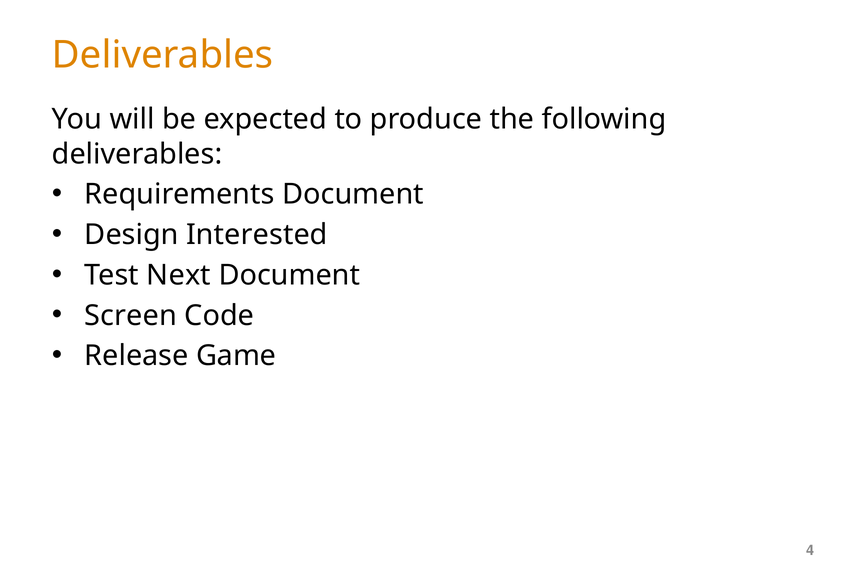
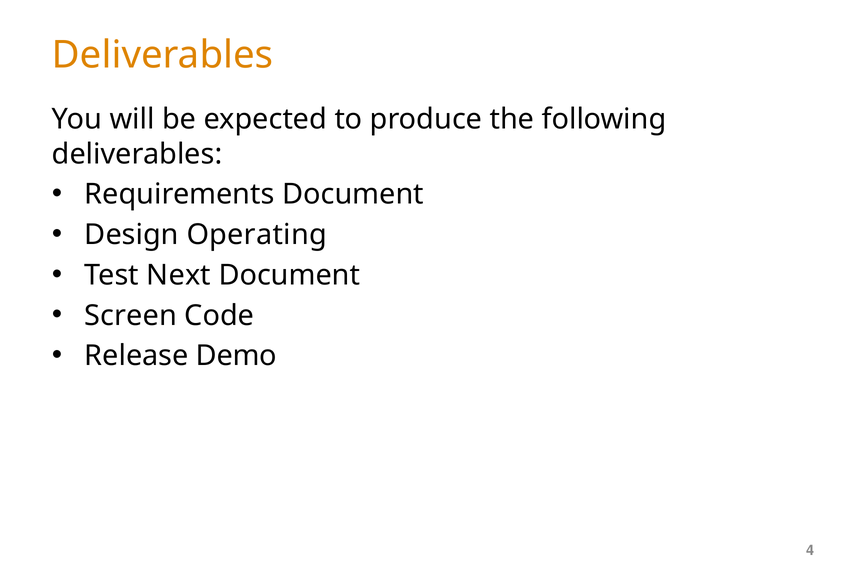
Interested: Interested -> Operating (257, 235)
Game: Game -> Demo (236, 356)
